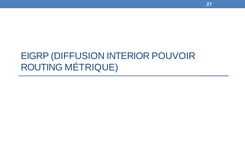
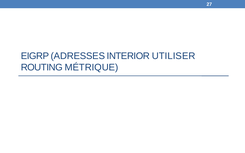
DIFFUSION: DIFFUSION -> ADRESSES (78, 56)
POUVOIR: POUVOIR -> UTILISER (174, 56)
